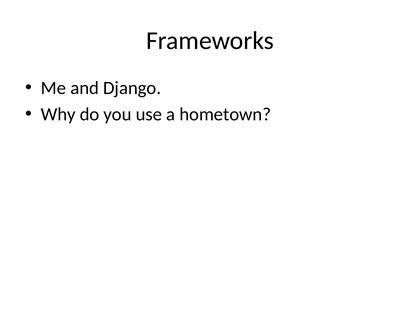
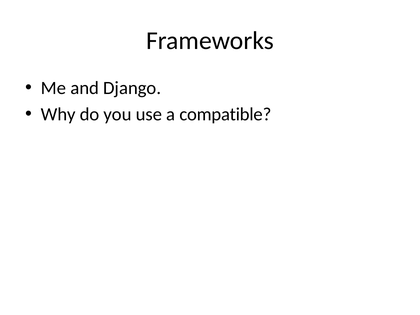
hometown: hometown -> compatible (225, 114)
